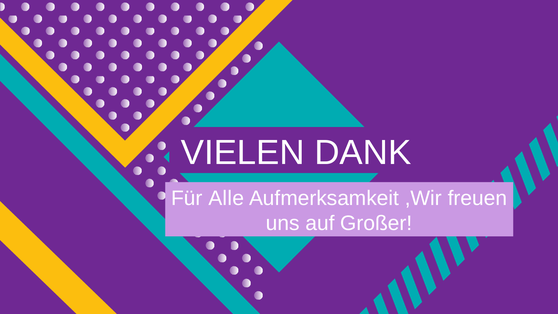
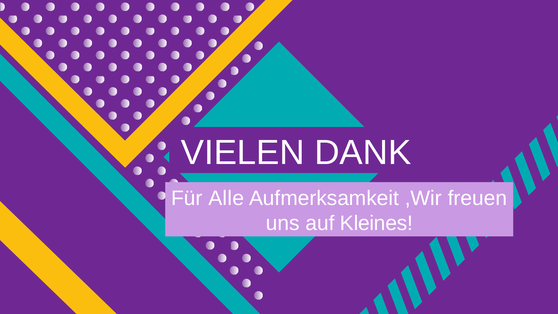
Großer: Großer -> Kleines (376, 223)
